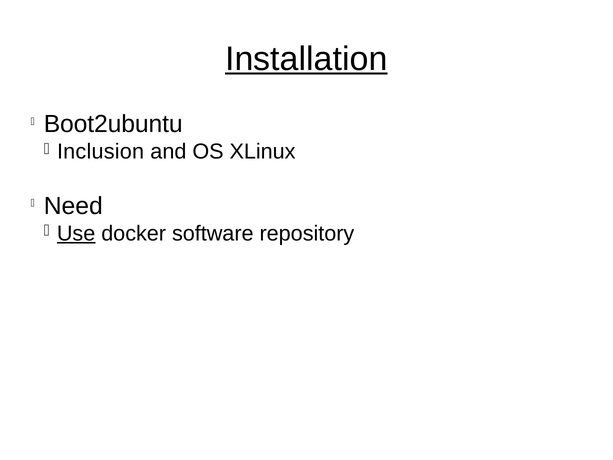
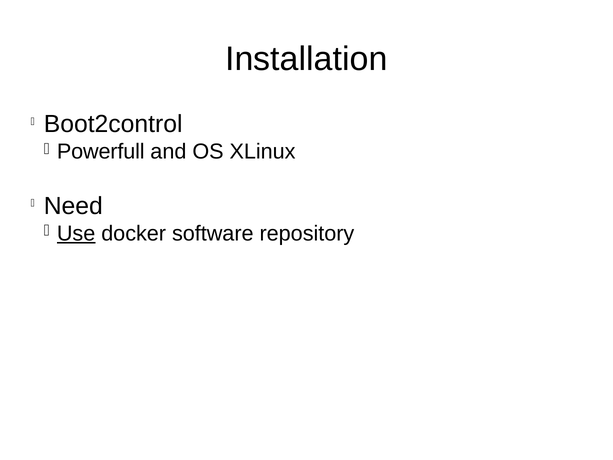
Installation underline: present -> none (306, 59)
Boot2ubuntu: Boot2ubuntu -> Boot2control (113, 124)
Inclusion: Inclusion -> Powerfull (101, 152)
